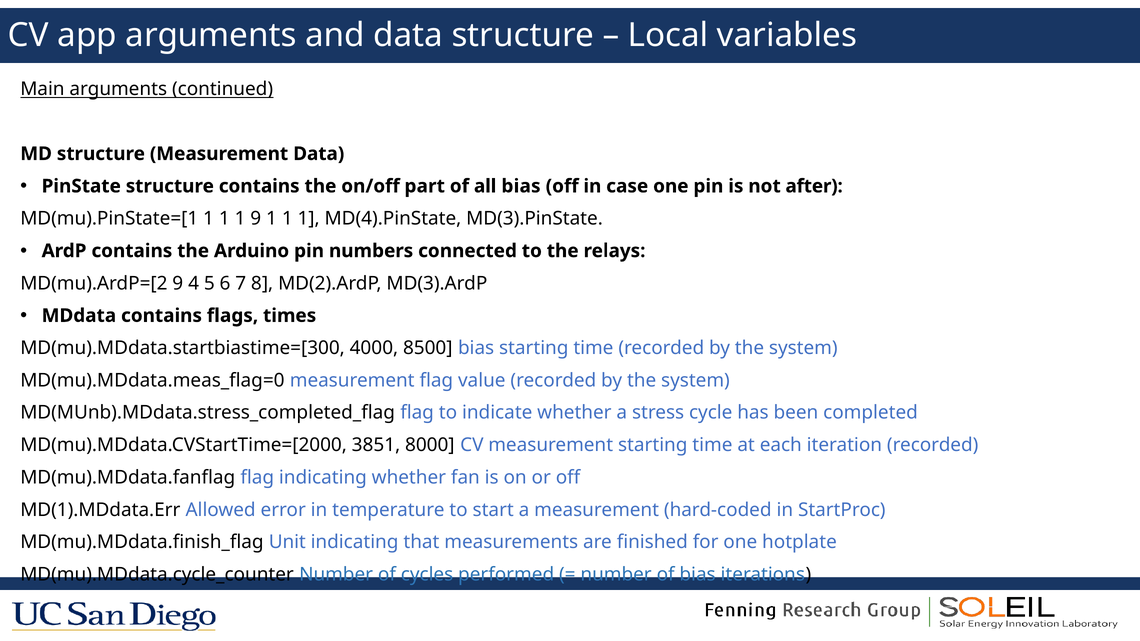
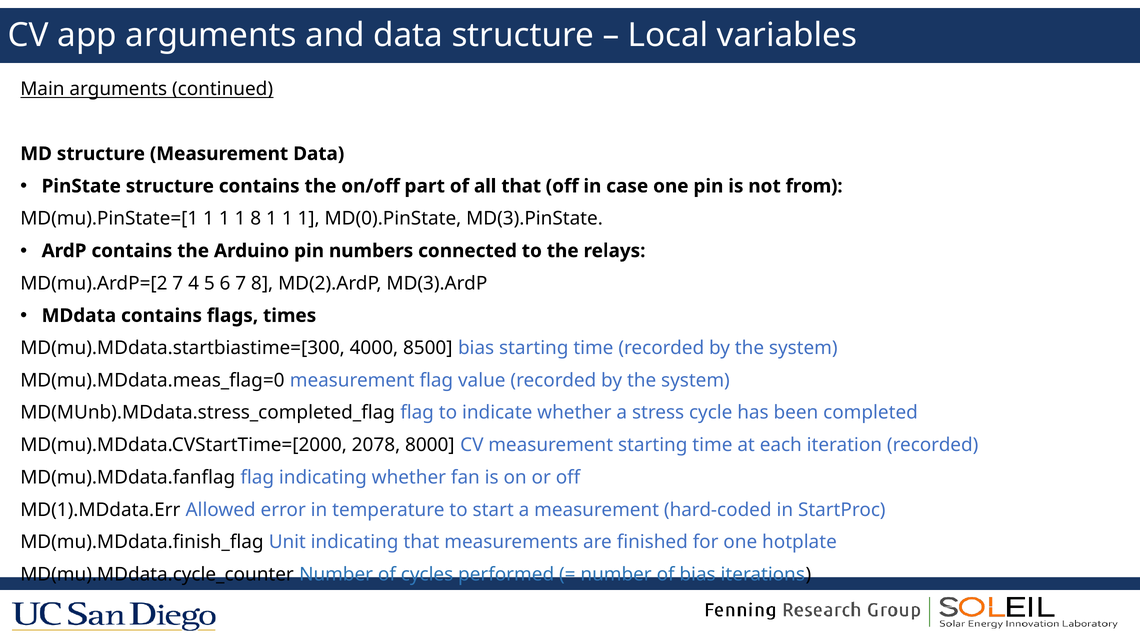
all bias: bias -> that (521, 186)
after: after -> from (814, 186)
1 9: 9 -> 8 (256, 219)
MD(4).PinState: MD(4).PinState -> MD(0).PinState (393, 219)
MD(mu).ArdP=[2 9: 9 -> 7 (178, 283)
3851: 3851 -> 2078 (376, 445)
